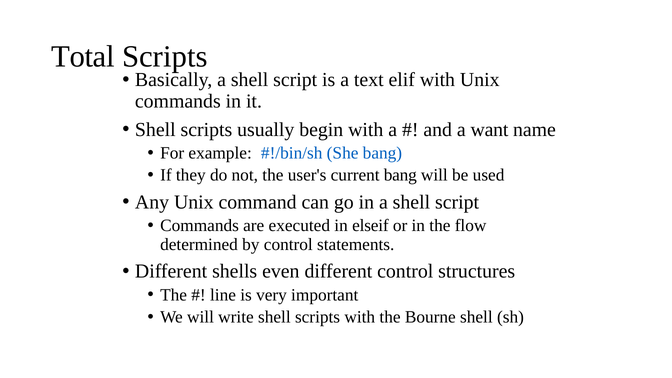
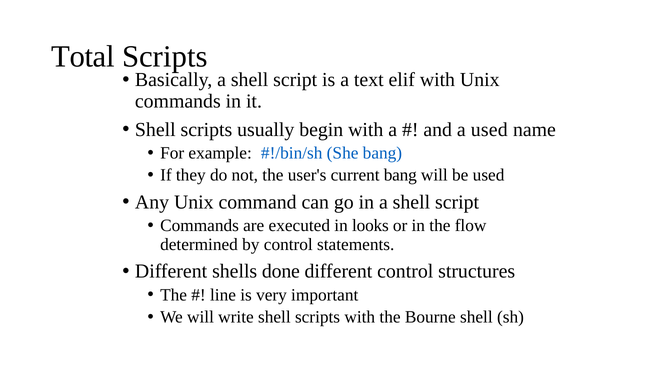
a want: want -> used (489, 129)
elseif: elseif -> looks (370, 226)
even: even -> done (281, 271)
